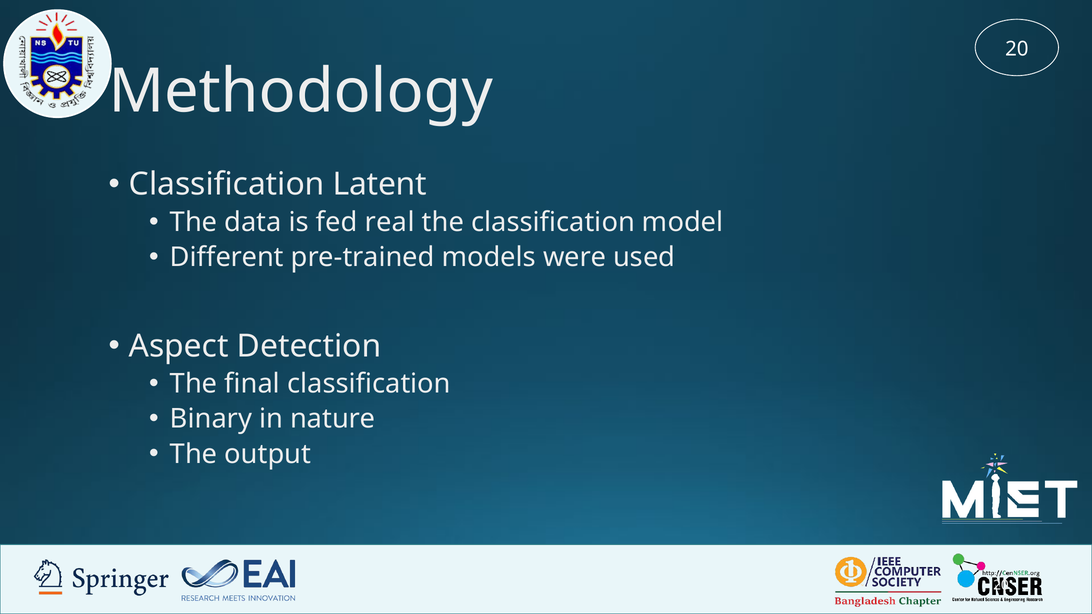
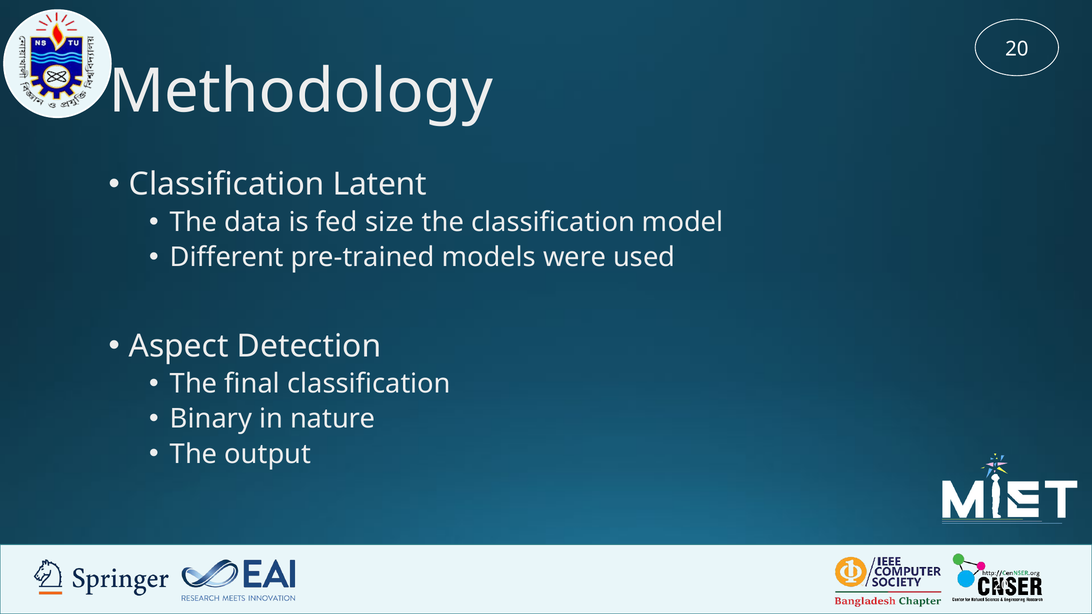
real: real -> size (390, 222)
